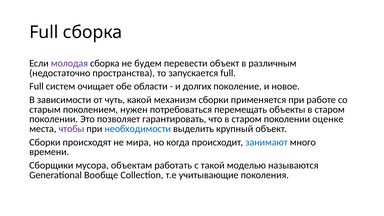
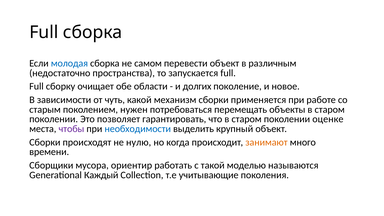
молодая colour: purple -> blue (69, 63)
будем: будем -> самом (148, 63)
систем: систем -> сборку (61, 86)
мира: мира -> нулю (139, 142)
занимают colour: blue -> orange (266, 142)
объектам: объектам -> ориентир (132, 165)
Вообще: Вообще -> Каждый (101, 175)
